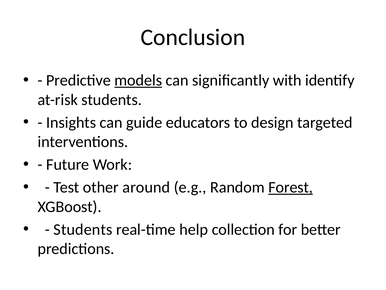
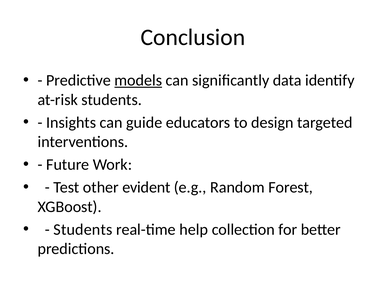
with: with -> data (287, 80)
around: around -> evident (146, 187)
Forest underline: present -> none (291, 187)
